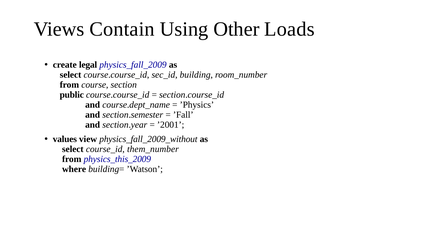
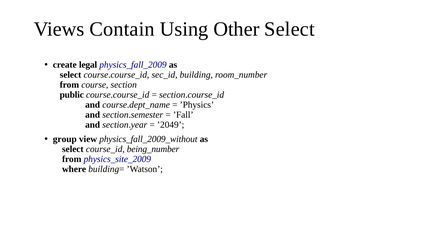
Other Loads: Loads -> Select (290, 29)
’2001: ’2001 -> ’2049 (171, 125)
values: values -> group (65, 139)
them_number: them_number -> being_number (153, 149)
physics_this_2009: physics_this_2009 -> physics_site_2009 (117, 159)
